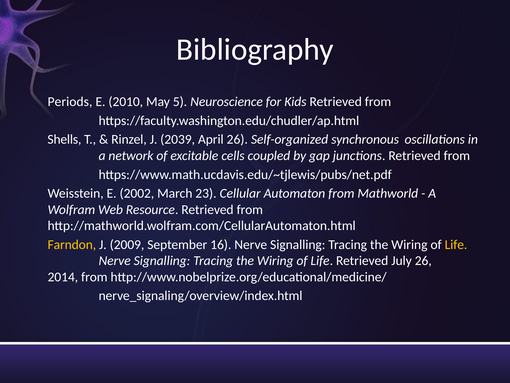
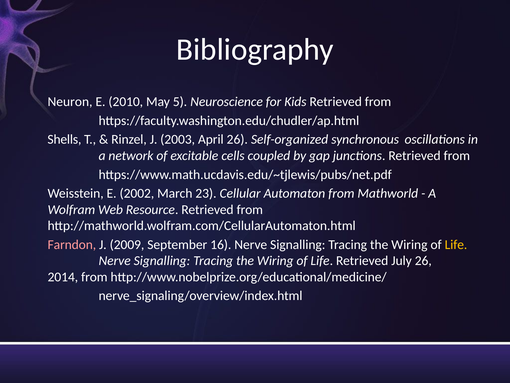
Periods: Periods -> Neuron (70, 102)
2039: 2039 -> 2003 (178, 139)
Farndon colour: yellow -> pink (72, 244)
